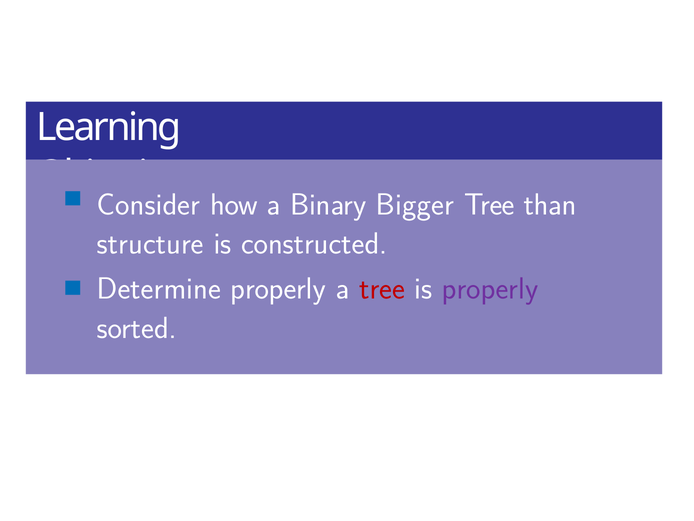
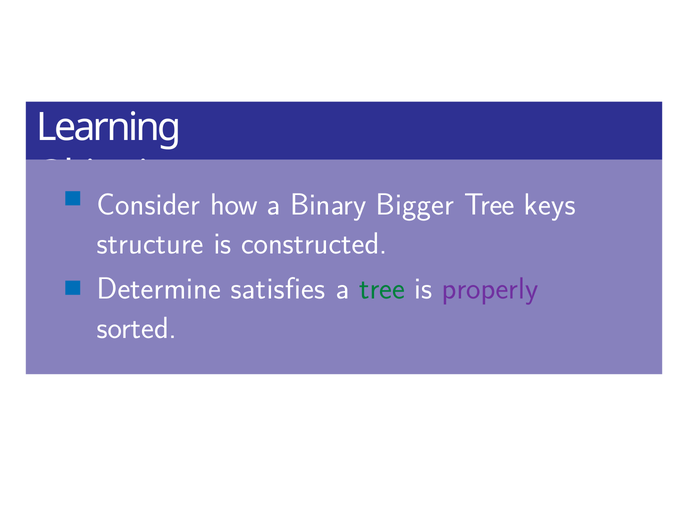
than: than -> keys (550, 205)
Determine properly: properly -> satisfies (278, 289)
tree colour: red -> green (382, 289)
